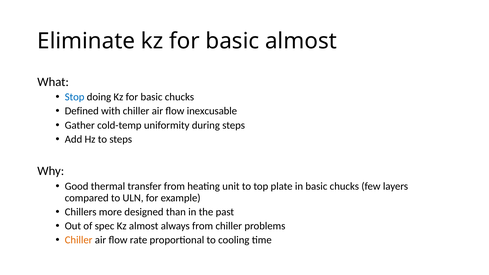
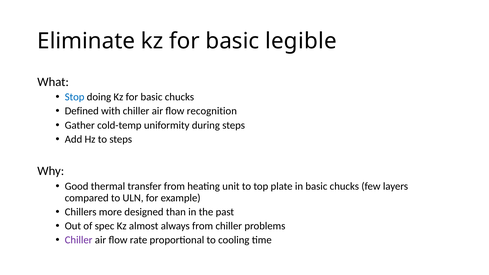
basic almost: almost -> legible (301, 41)
inexcusable: inexcusable -> recognition (212, 111)
Chiller colour: orange -> purple (79, 240)
